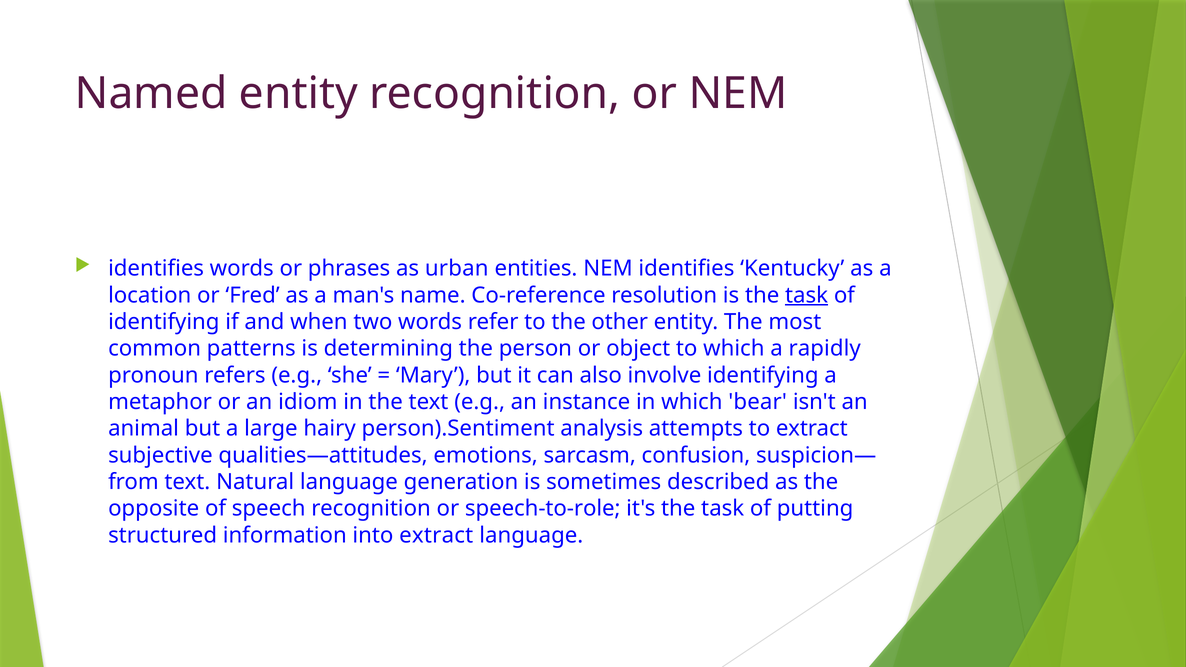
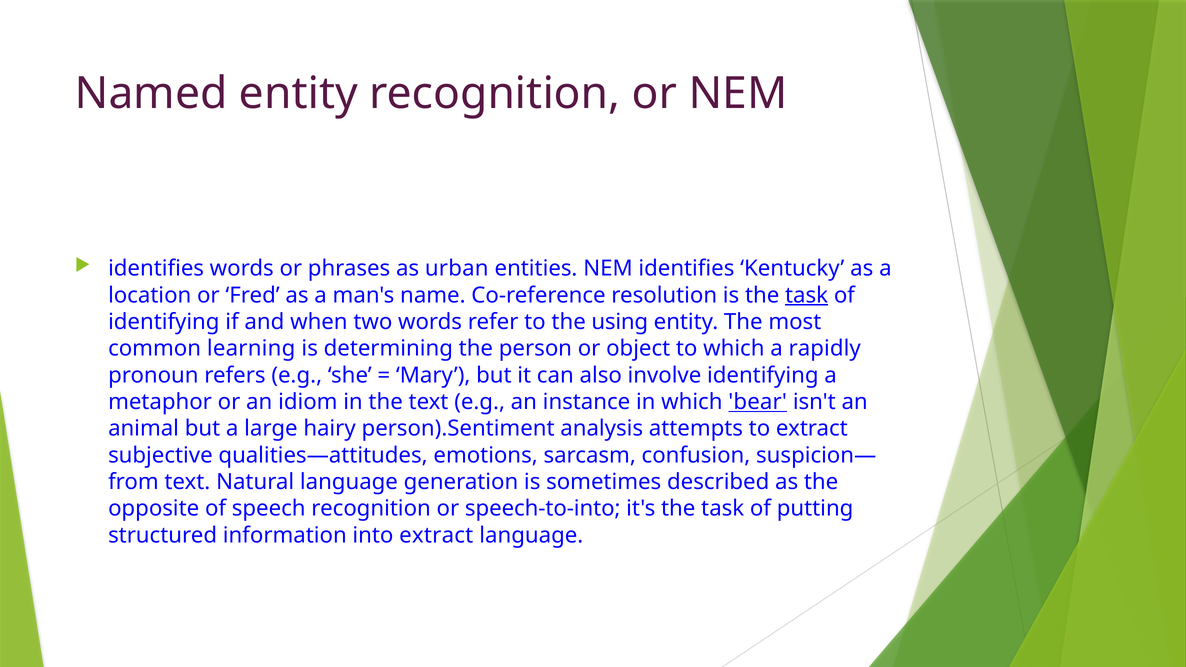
other: other -> using (620, 322)
patterns: patterns -> learning (251, 349)
bear underline: none -> present (758, 402)
speech-to-role: speech-to-role -> speech-to-into (543, 509)
